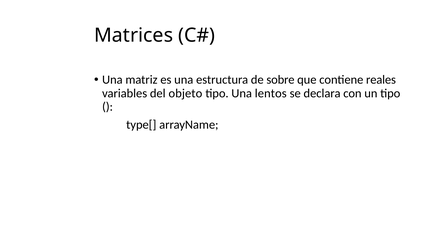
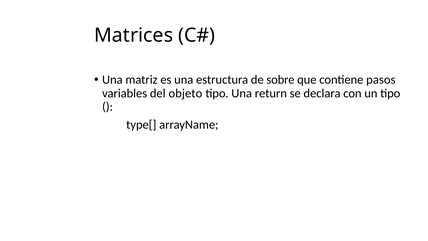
reales: reales -> pasos (381, 80)
lentos: lentos -> return (271, 93)
